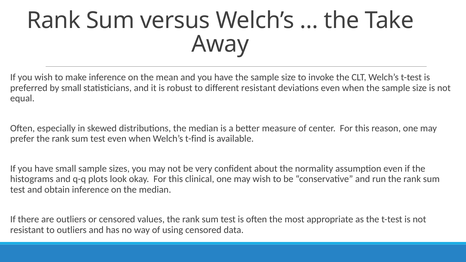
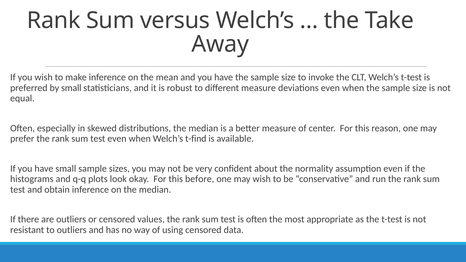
different resistant: resistant -> measure (259, 88)
clinical: clinical -> before (200, 179)
